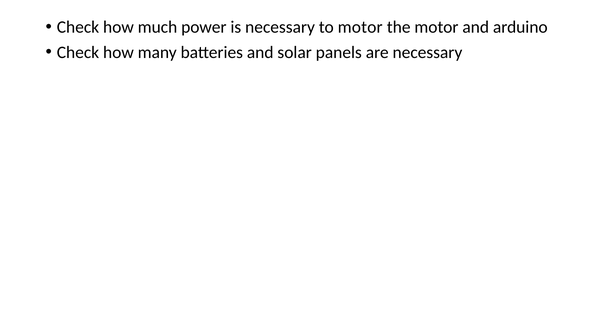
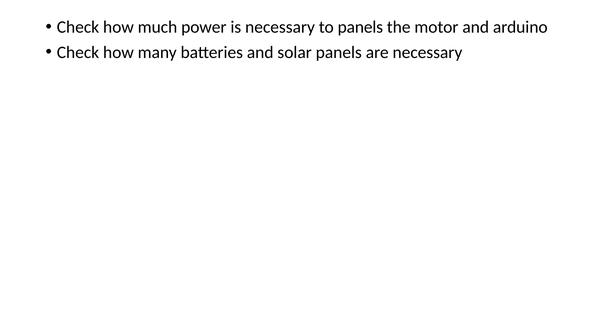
to motor: motor -> panels (360, 27)
